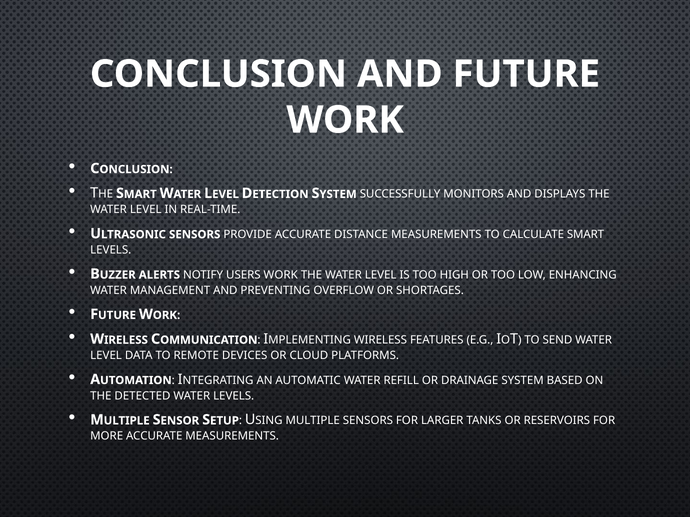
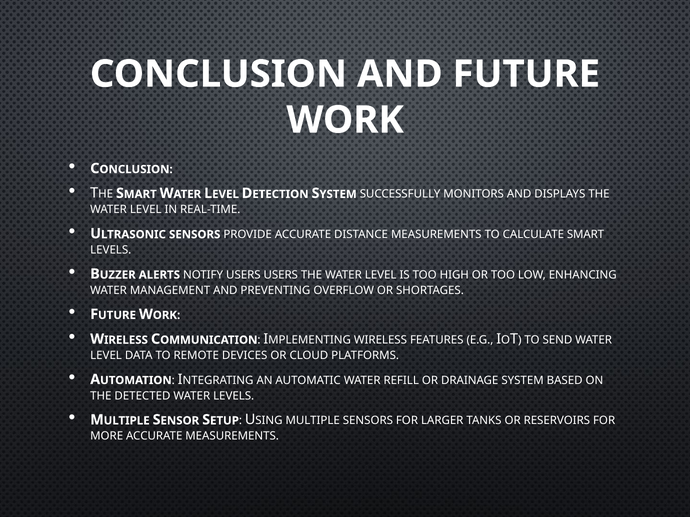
USERS WORK: WORK -> USERS (281, 275)
